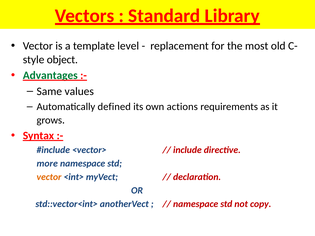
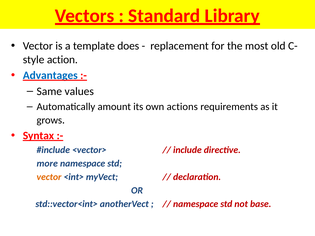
level: level -> does (128, 46)
object: object -> action (62, 60)
Advantages colour: green -> blue (50, 75)
defined: defined -> amount (114, 107)
copy: copy -> base (261, 204)
